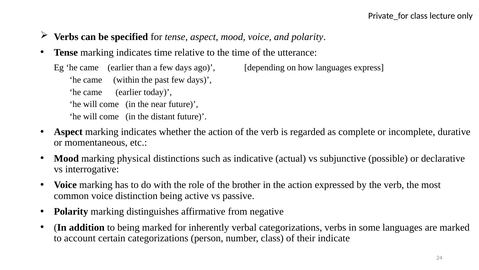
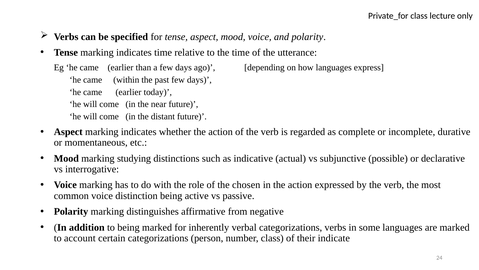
physical: physical -> studying (134, 158)
brother: brother -> chosen (246, 185)
